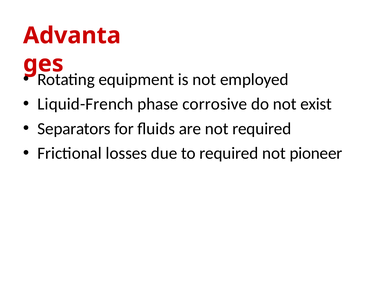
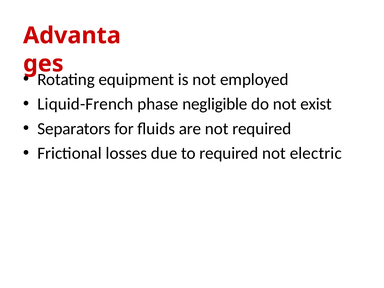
corrosive: corrosive -> negligible (215, 104)
pioneer: pioneer -> electric (316, 153)
